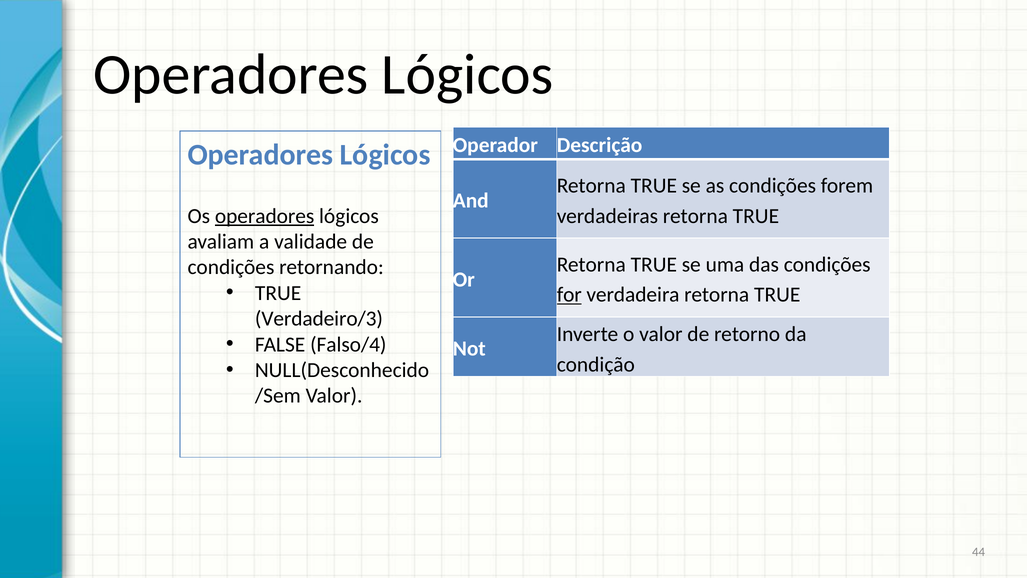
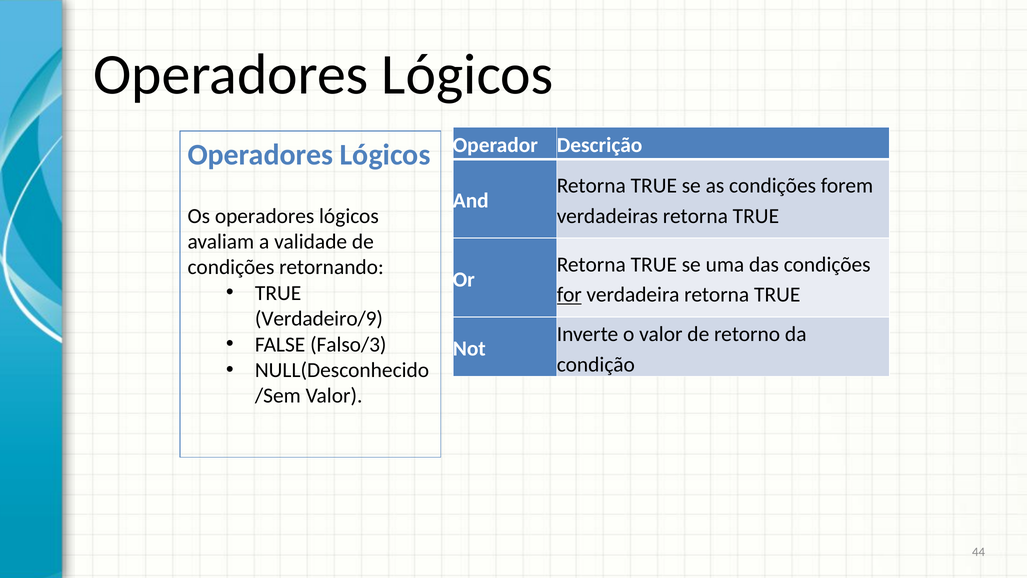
operadores underline: present -> none (265, 216)
Verdadeiro/3: Verdadeiro/3 -> Verdadeiro/9 (319, 319)
Falso/4: Falso/4 -> Falso/3 (348, 344)
